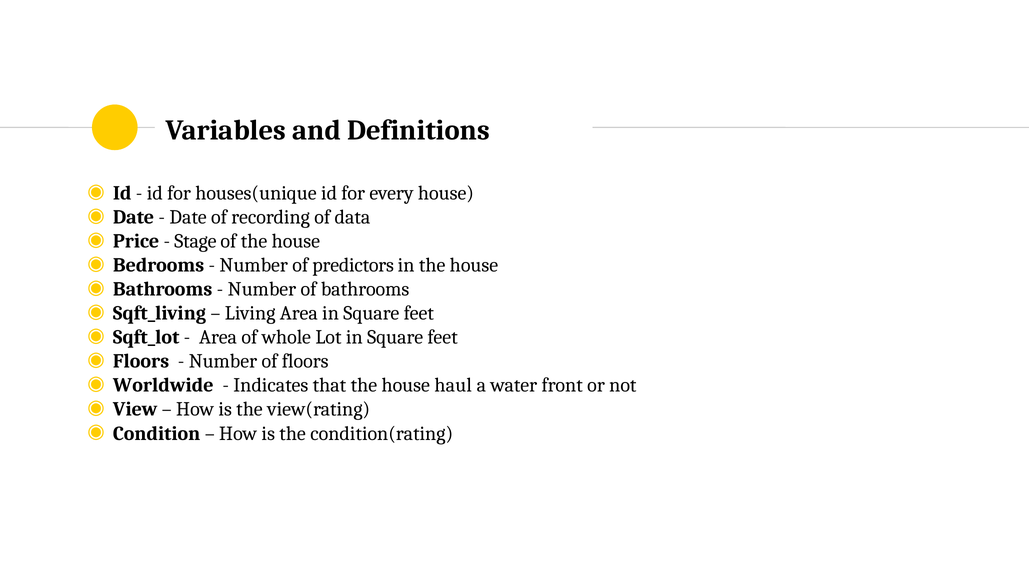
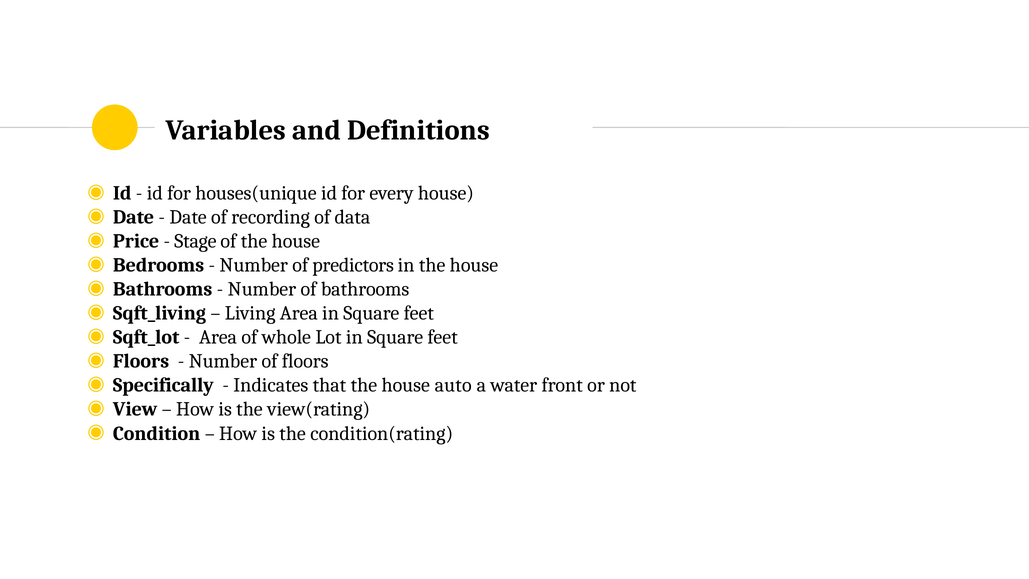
Worldwide: Worldwide -> Specifically (163, 385)
haul: haul -> auto (453, 385)
